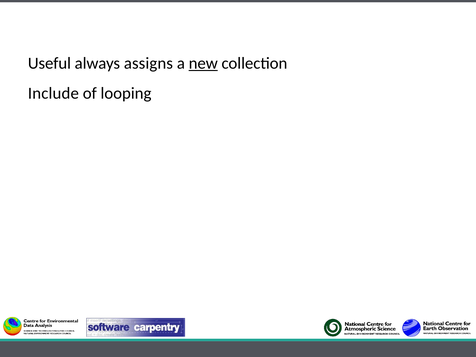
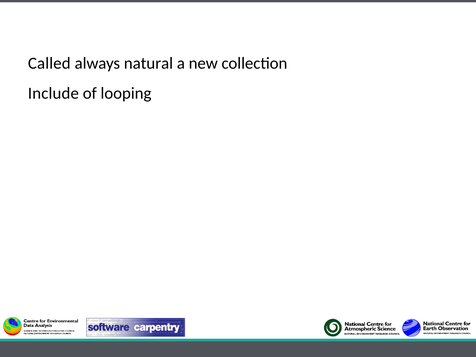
Useful: Useful -> Called (49, 63)
assigns: assigns -> natural (148, 63)
new underline: present -> none (203, 63)
